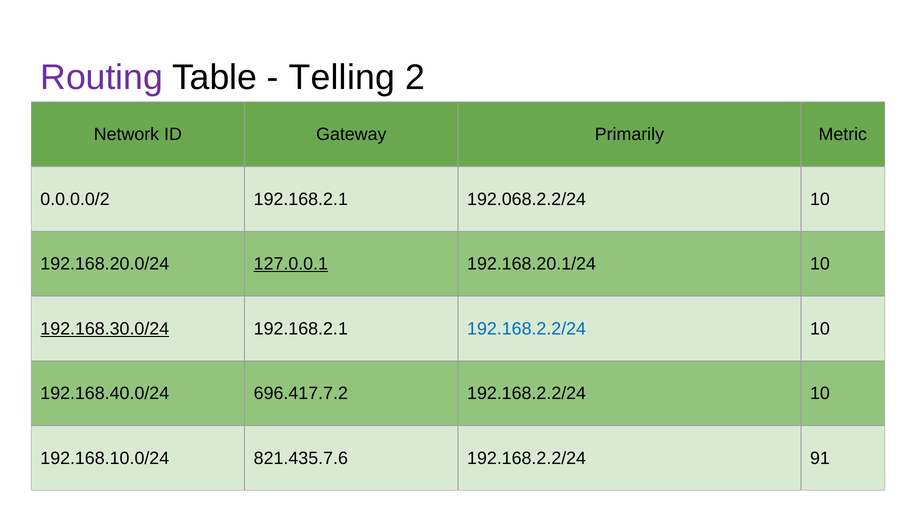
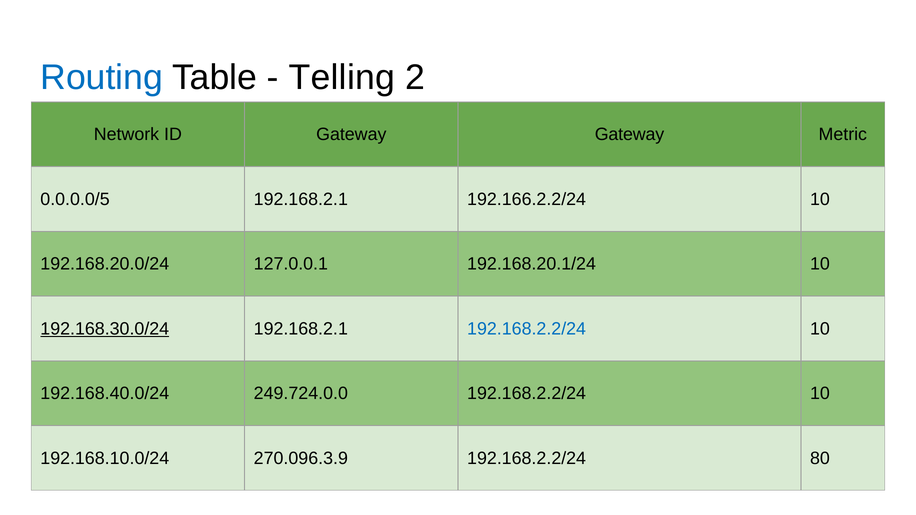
Routing colour: purple -> blue (102, 78)
Gateway Primarily: Primarily -> Gateway (629, 135)
0.0.0.0/2: 0.0.0.0/2 -> 0.0.0.0/5 (75, 199)
192.068.2.2/24: 192.068.2.2/24 -> 192.166.2.2/24 (527, 199)
127.0.0.1 underline: present -> none (291, 264)
696.417.7.2: 696.417.7.2 -> 249.724.0.0 (301, 394)
821.435.7.6: 821.435.7.6 -> 270.096.3.9 (301, 458)
91: 91 -> 80 (820, 458)
